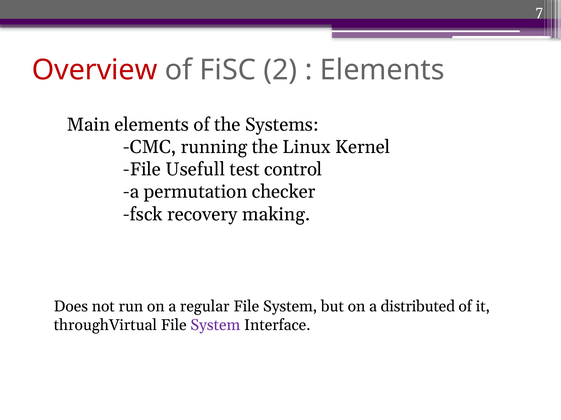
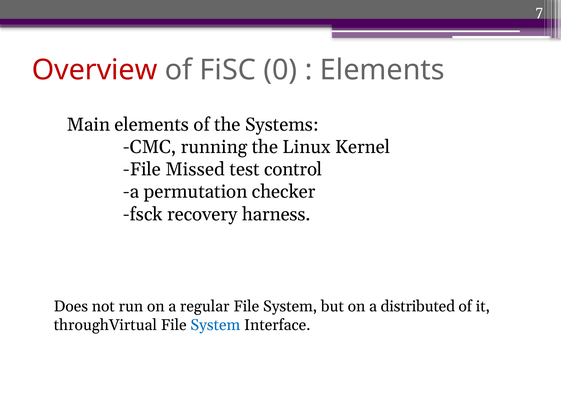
2: 2 -> 0 (280, 70)
Usefull: Usefull -> Missed (195, 170)
making: making -> harness (276, 215)
System colour: purple -> blue (215, 326)
